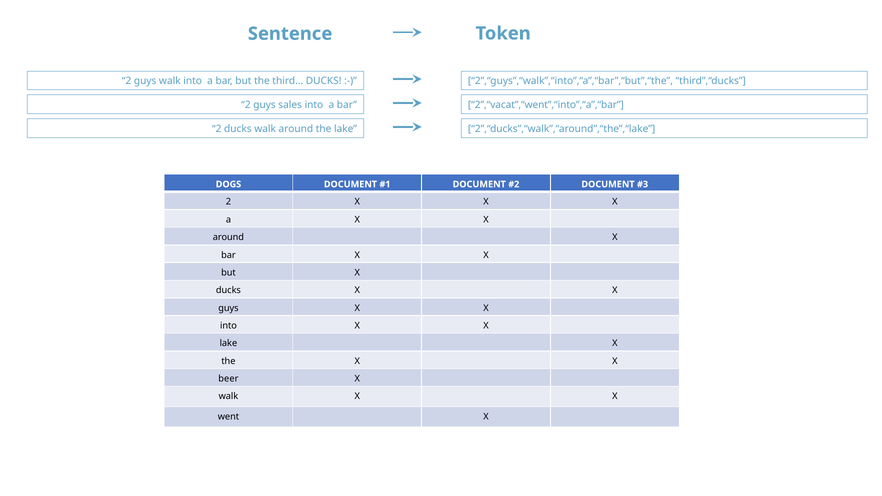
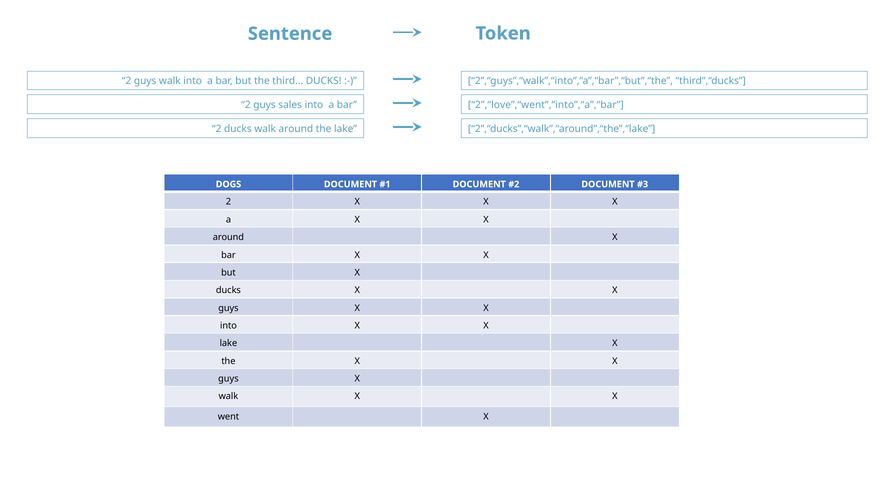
2”,“vacat”,“went”,“into”,“a”,“bar: 2”,“vacat”,“went”,“into”,“a”,“bar -> 2”,“love”,“went”,“into”,“a”,“bar (546, 105)
beer: beer -> guys (228, 379)
